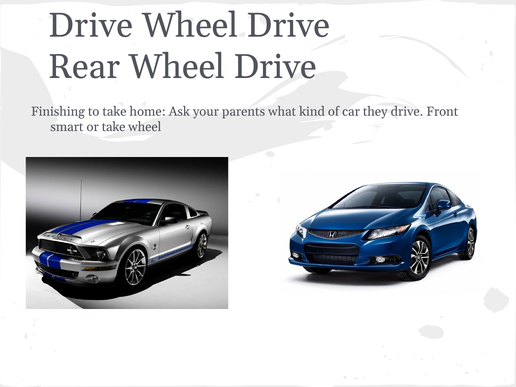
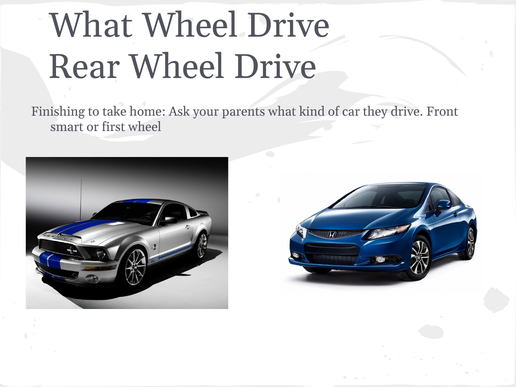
Drive: Drive -> What (91, 26)
or take: take -> first (114, 127)
